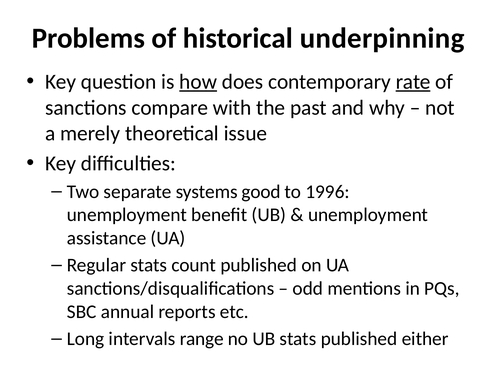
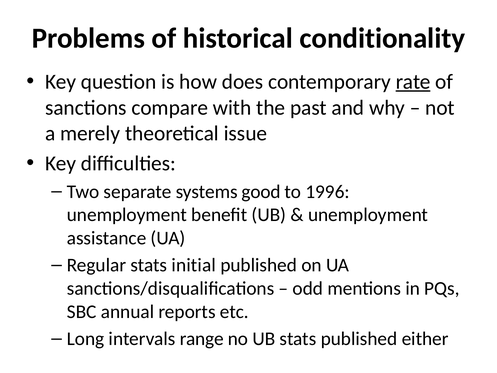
underpinning: underpinning -> conditionality (382, 38)
how underline: present -> none (198, 82)
count: count -> initial (194, 265)
